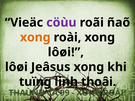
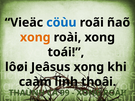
cöùu colour: purple -> blue (61, 23)
lôøi: lôøi -> toái (66, 52)
tuïng: tuïng -> caàm (35, 82)
